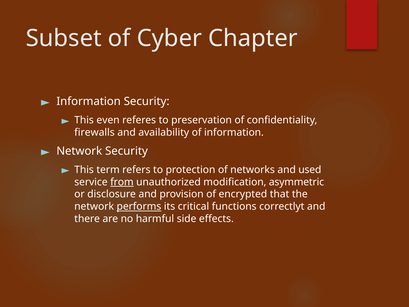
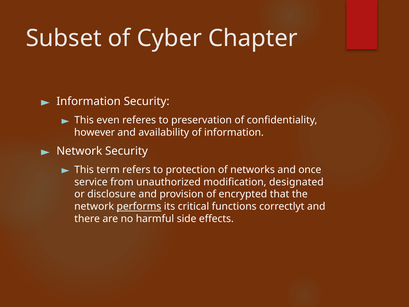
firewalls: firewalls -> however (95, 132)
used: used -> once (310, 170)
from underline: present -> none (122, 182)
asymmetric: asymmetric -> designated (296, 182)
